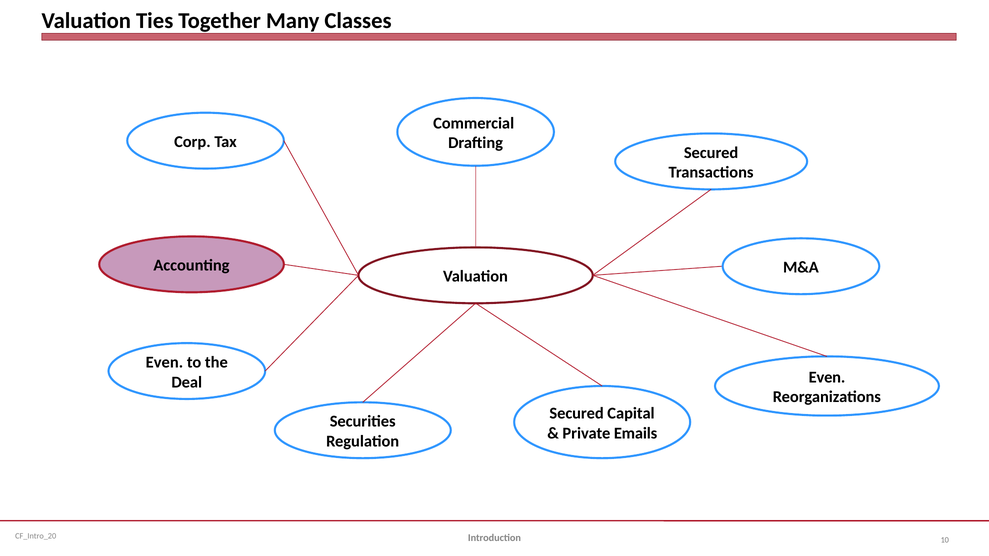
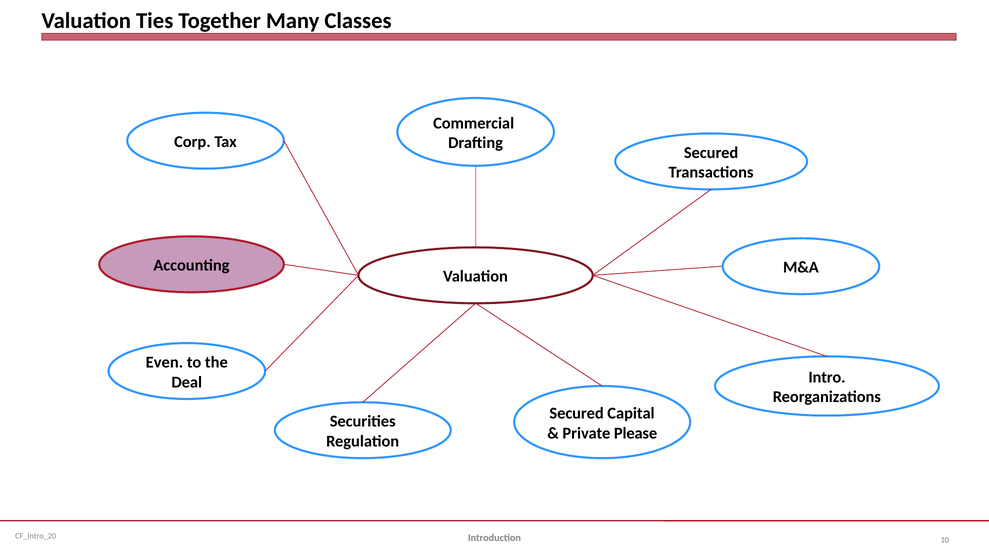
Even: Even -> Intro (827, 377)
Emails: Emails -> Please (636, 433)
